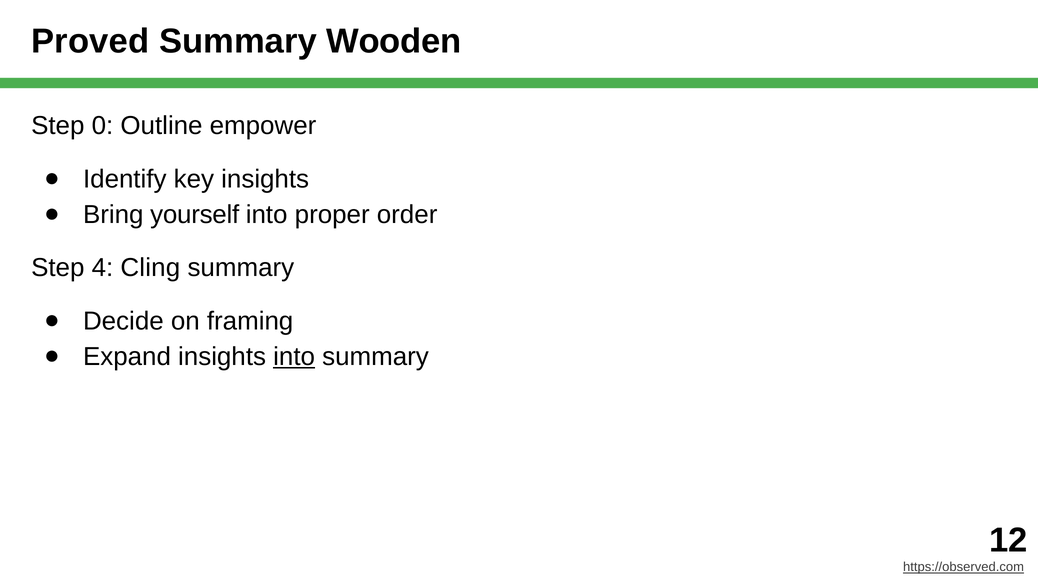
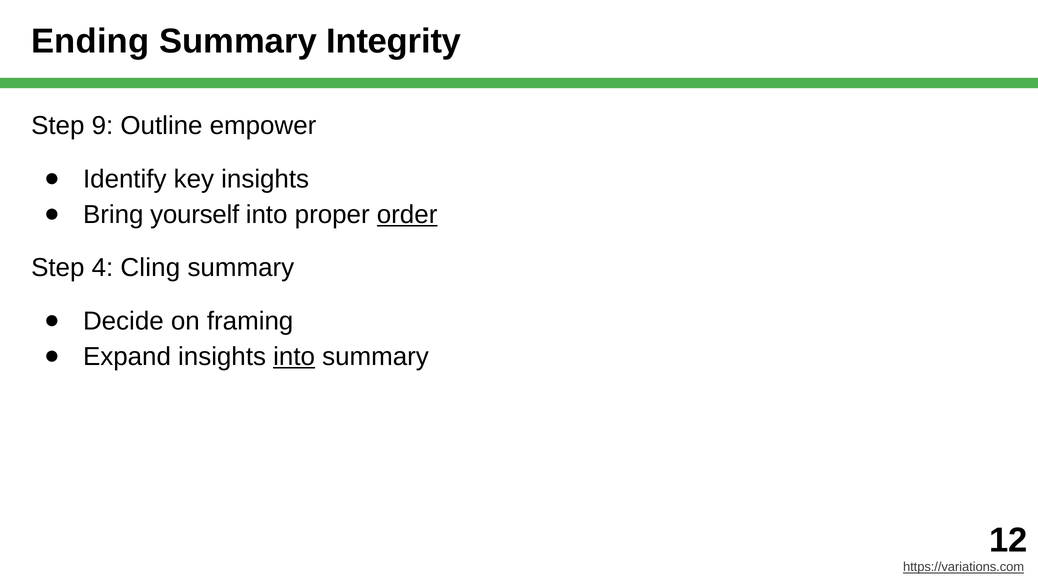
Proved: Proved -> Ending (90, 41)
Wooden: Wooden -> Integrity (394, 41)
0: 0 -> 9 (102, 126)
order underline: none -> present (407, 215)
https://observed.com: https://observed.com -> https://variations.com (964, 567)
